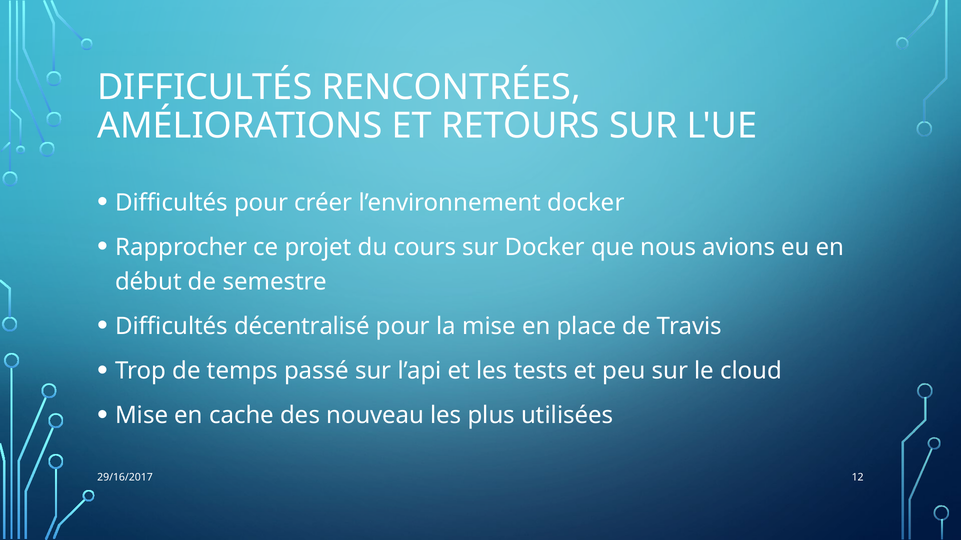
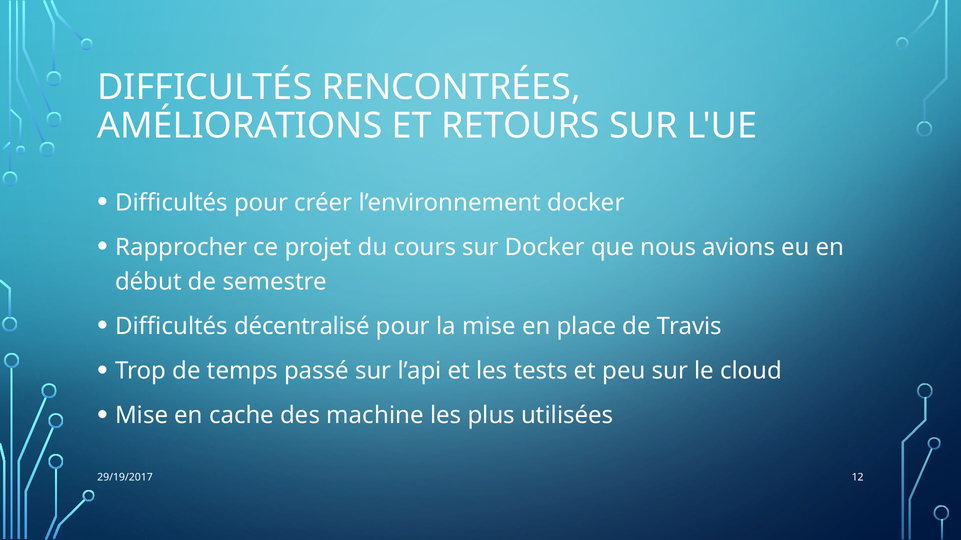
nouveau: nouveau -> machine (375, 416)
29/16/2017: 29/16/2017 -> 29/19/2017 (125, 478)
